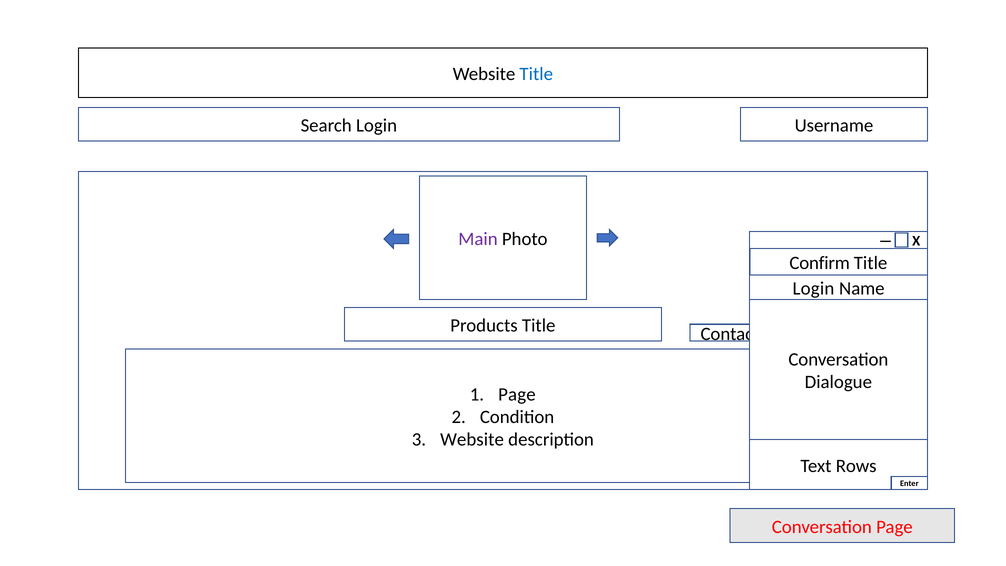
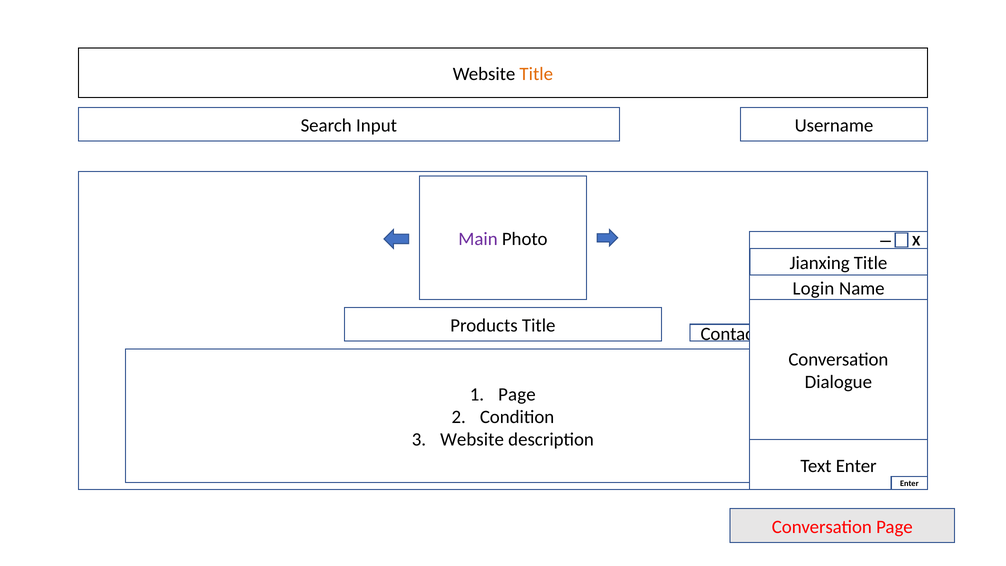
Title colour: blue -> orange (536, 74)
Search Login: Login -> Input (377, 125)
Confirm: Confirm -> Jianxing (820, 263)
Text Rows: Rows -> Enter (856, 466)
